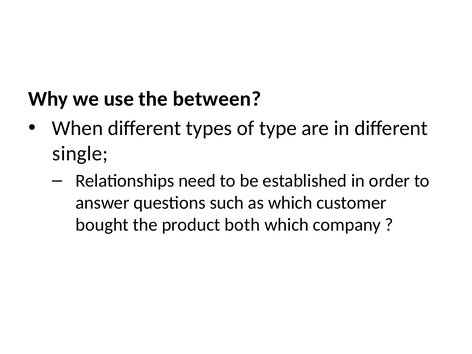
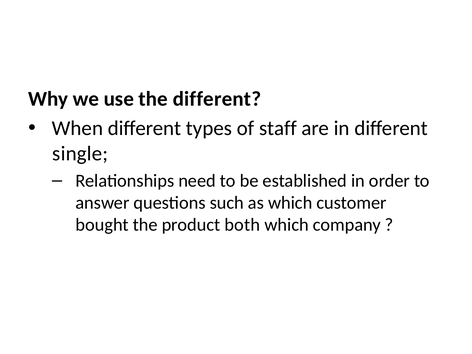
the between: between -> different (217, 99)
type: type -> staff (278, 128)
